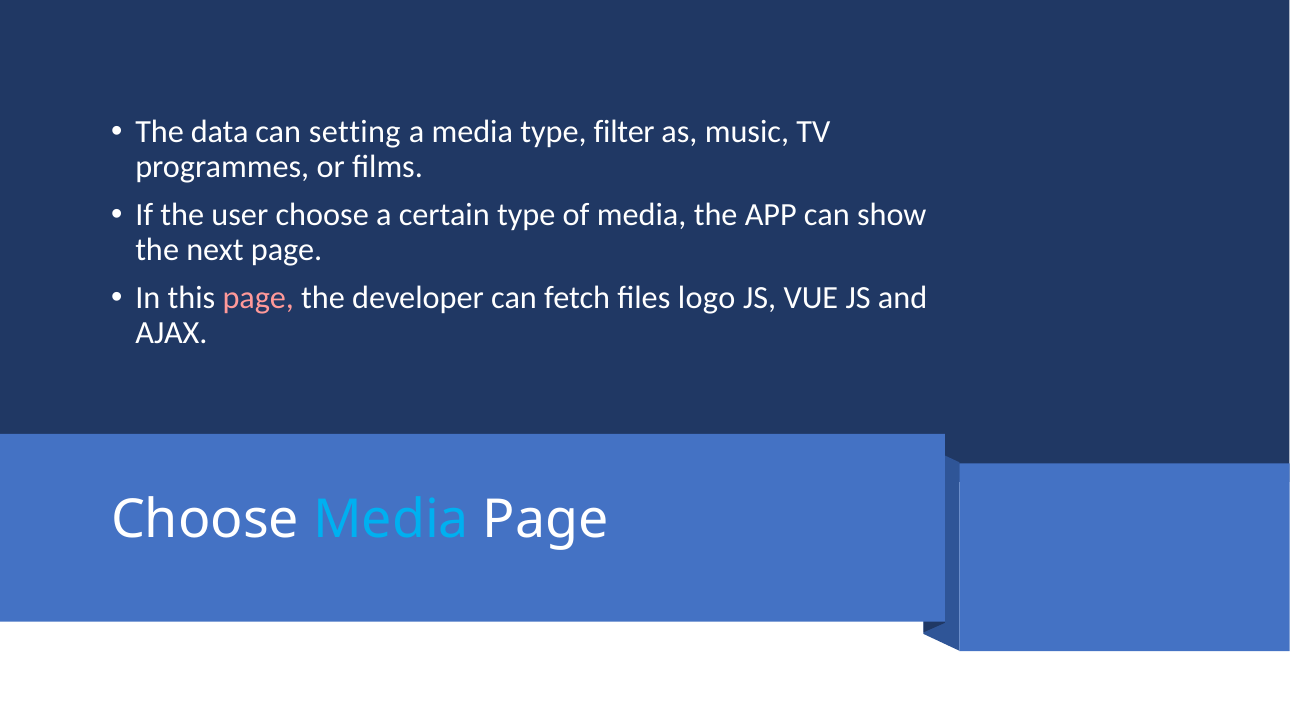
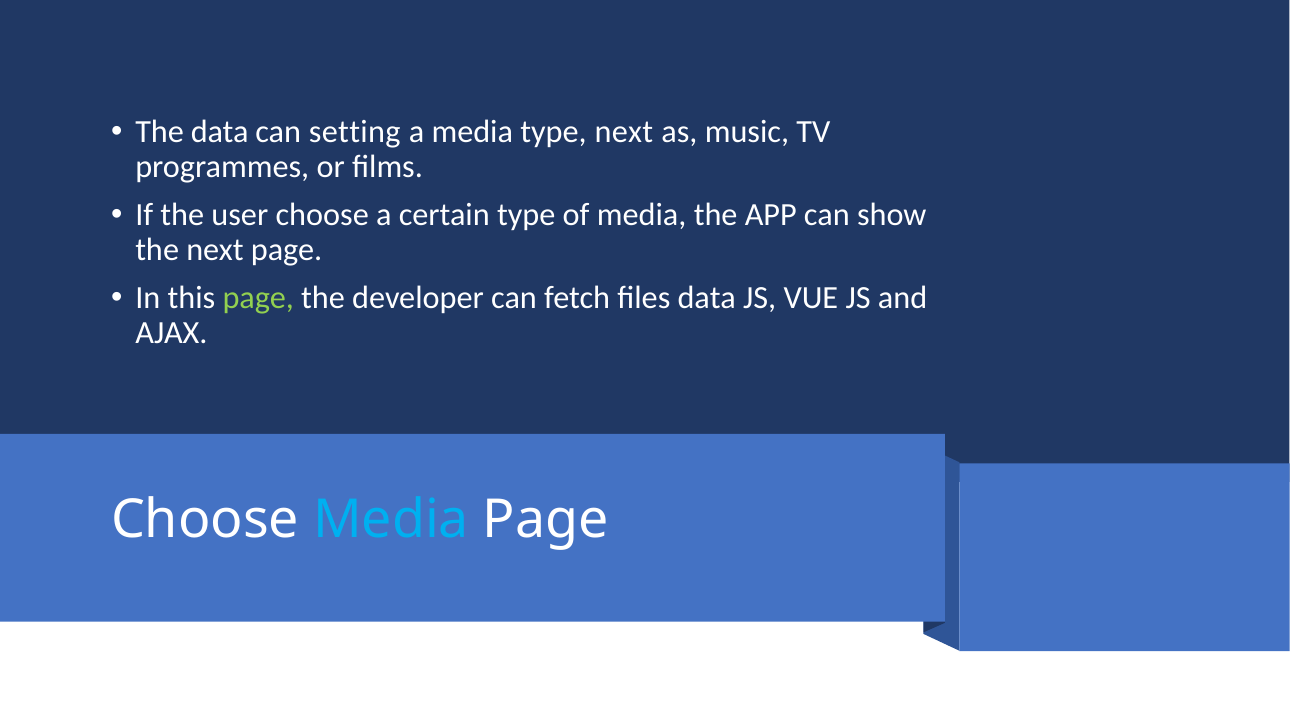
type filter: filter -> next (624, 132)
page colour: pink -> light green (258, 298)
files logo: logo -> data (707, 298)
